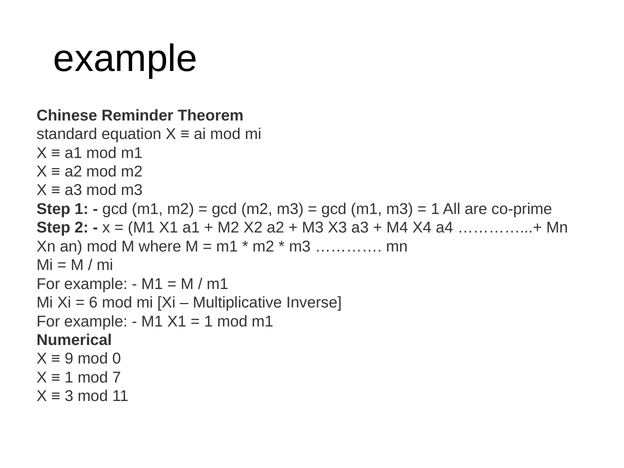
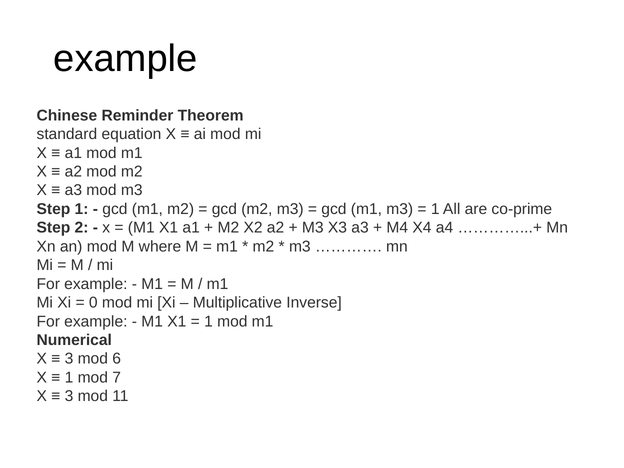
6: 6 -> 0 (93, 303)
9: 9 -> 3 (69, 359)
0: 0 -> 6 (117, 359)
